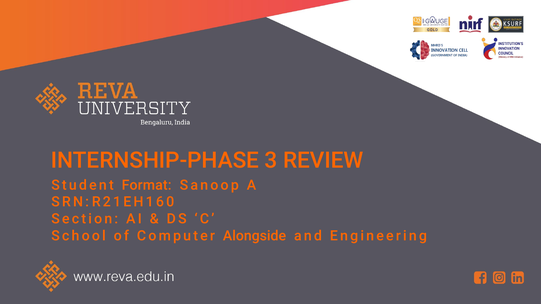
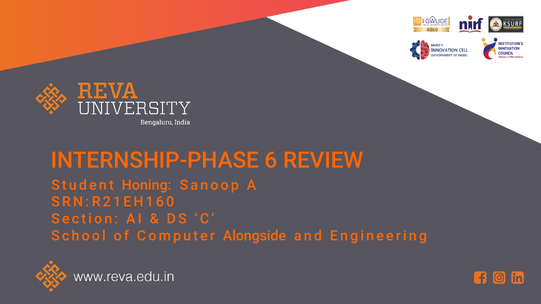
3: 3 -> 6 (271, 160)
Format: Format -> Honing (147, 185)
